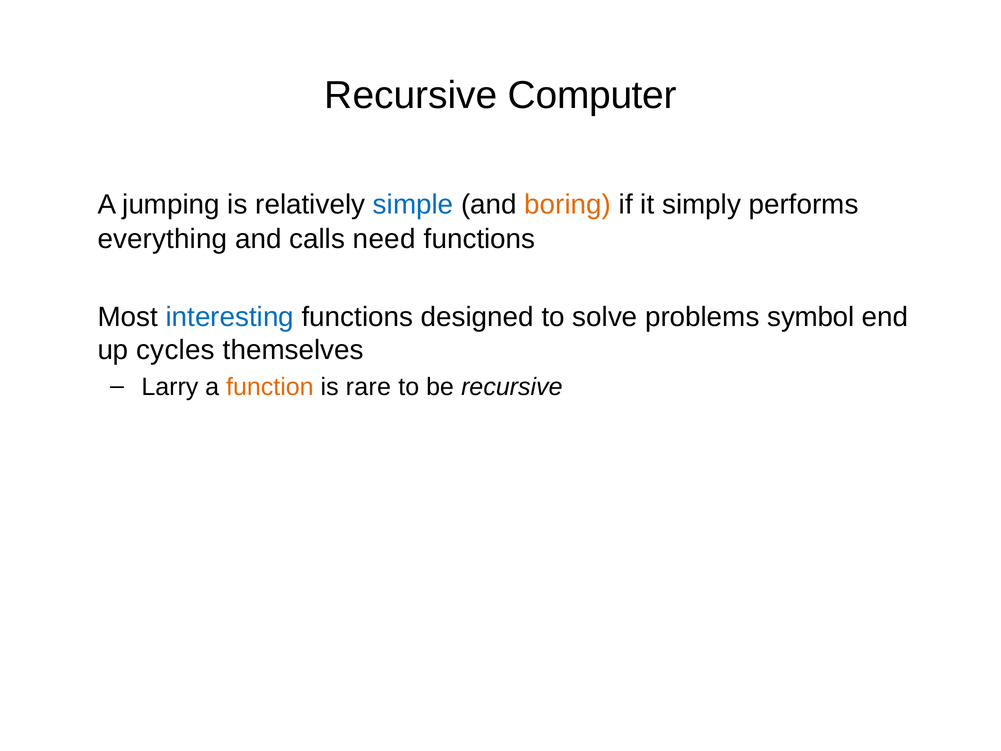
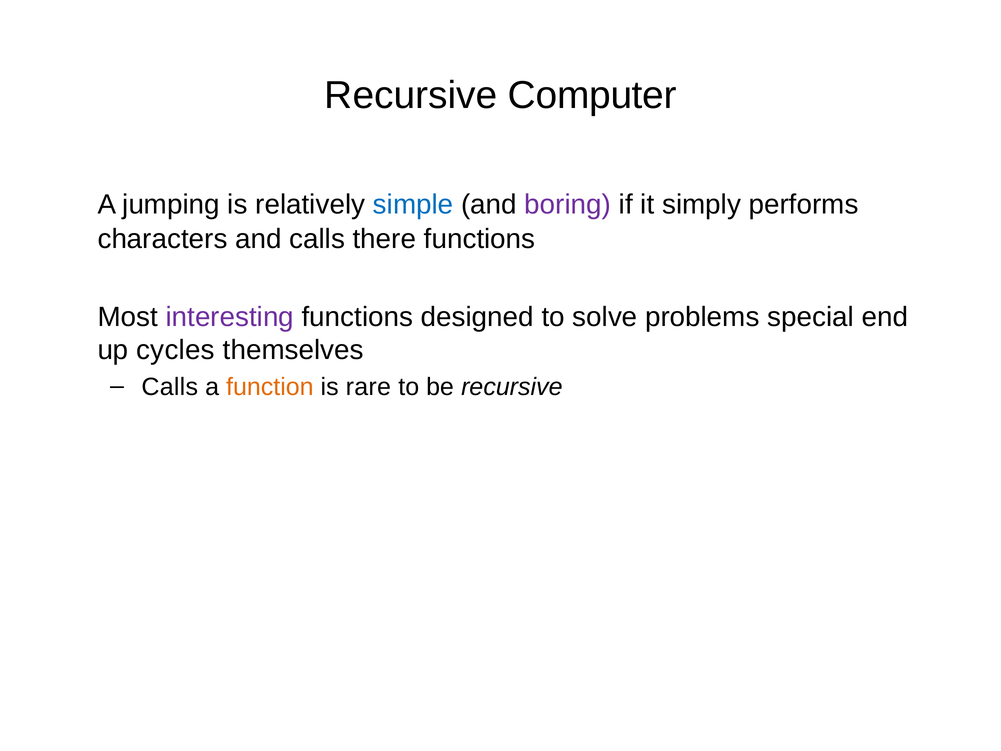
boring colour: orange -> purple (568, 204)
everything: everything -> characters (163, 239)
need: need -> there (384, 239)
interesting colour: blue -> purple (230, 317)
symbol: symbol -> special (811, 317)
Larry: Larry -> Calls (170, 387)
